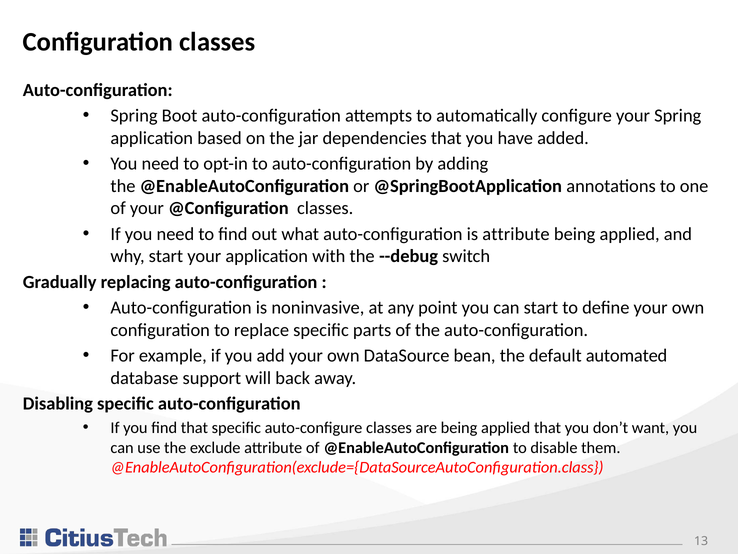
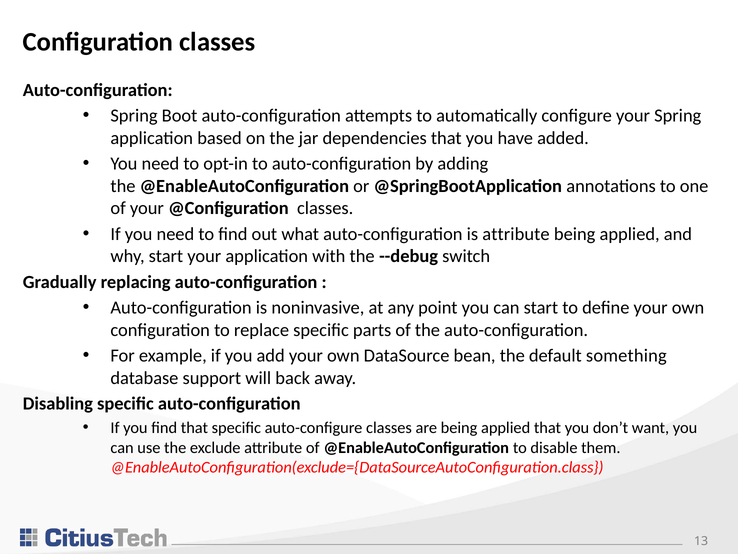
automated: automated -> something (626, 356)
